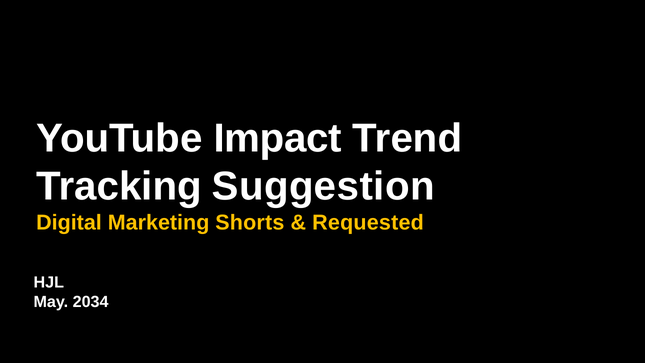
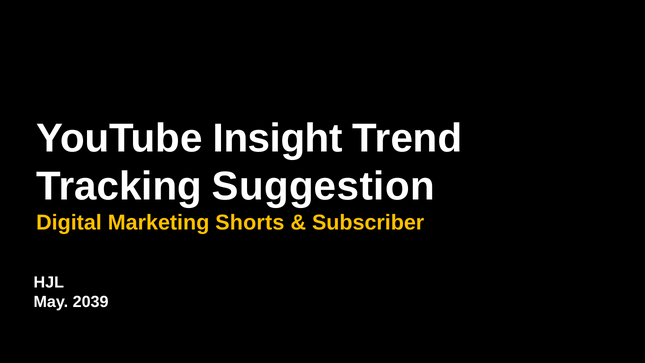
Impact: Impact -> Insight (278, 138)
Requested: Requested -> Subscriber (368, 222)
2034: 2034 -> 2039 (91, 302)
